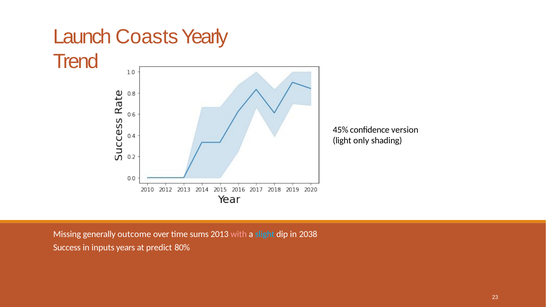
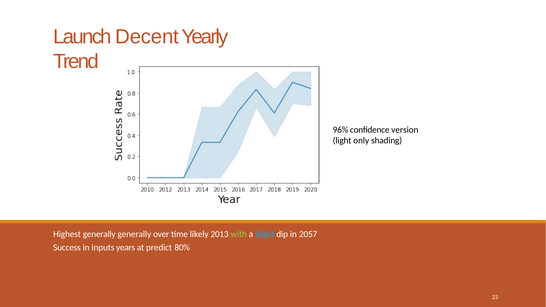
Coasts: Coasts -> Decent (147, 37)
45%: 45% -> 96% (341, 130)
Missing: Missing -> Highest (67, 234)
generally outcome: outcome -> generally (134, 234)
sums: sums -> likely (199, 234)
with colour: pink -> light green (239, 234)
2038: 2038 -> 2057 (308, 234)
